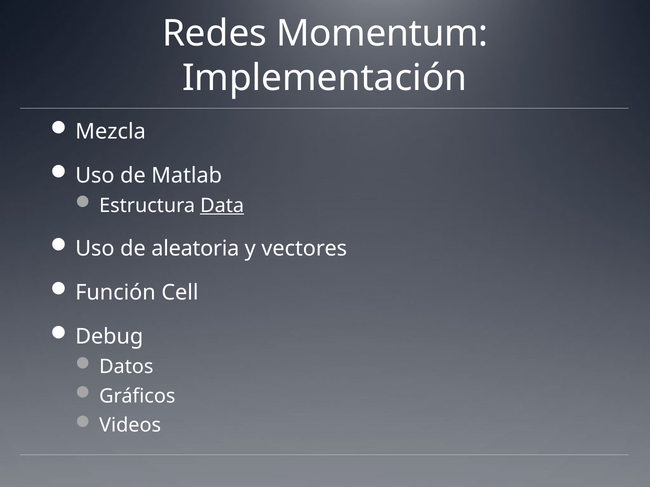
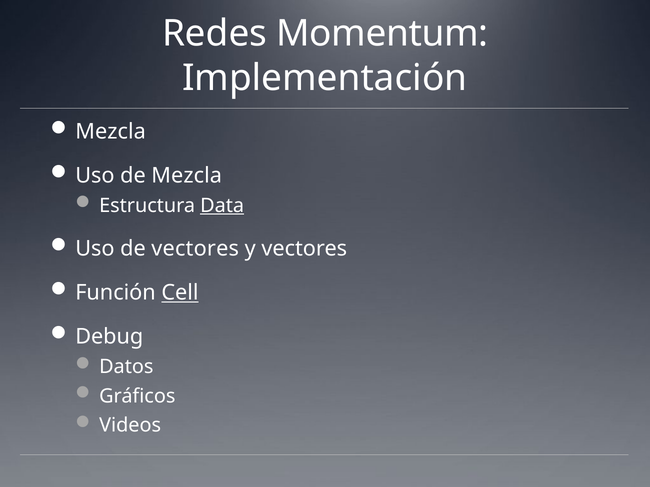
de Matlab: Matlab -> Mezcla (187, 176)
de aleatoria: aleatoria -> vectores (195, 249)
Cell underline: none -> present (180, 293)
